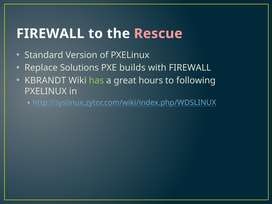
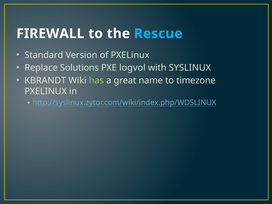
Rescue colour: pink -> light blue (158, 34)
builds: builds -> logvol (132, 68)
with FIREWALL: FIREWALL -> SYSLINUX (190, 68)
hours: hours -> name (151, 80)
following: following -> timezone (196, 80)
